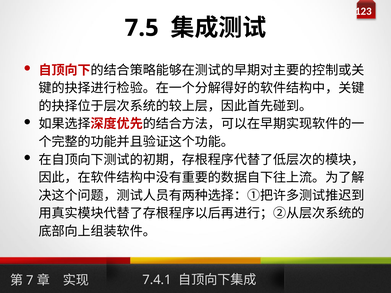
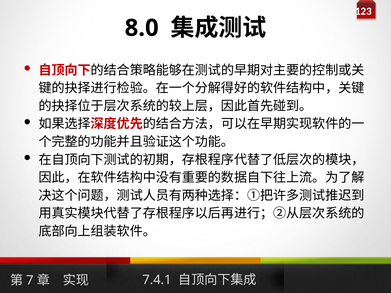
7.5: 7.5 -> 8.0 (142, 28)
